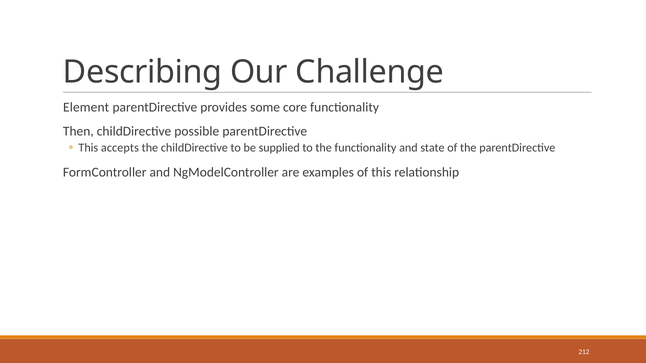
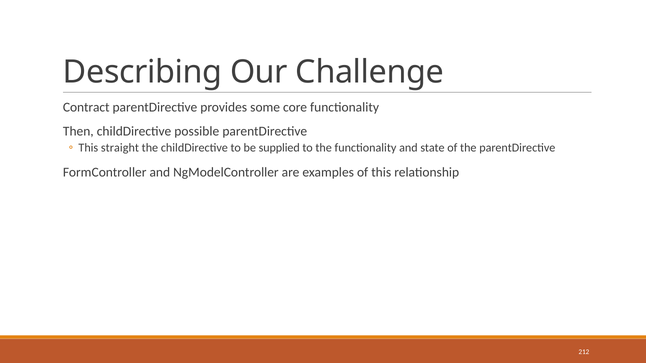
Element: Element -> Contract (86, 107)
accepts: accepts -> straight (120, 148)
